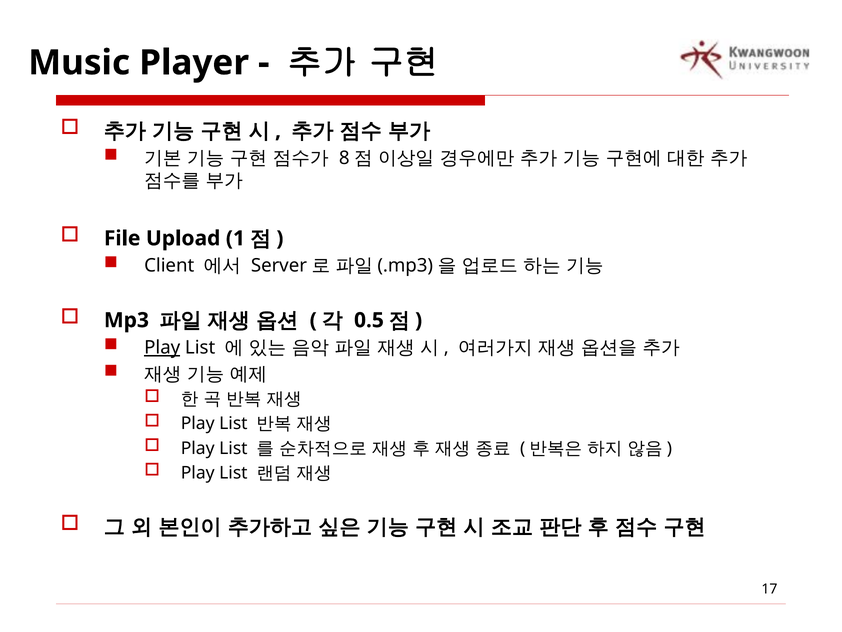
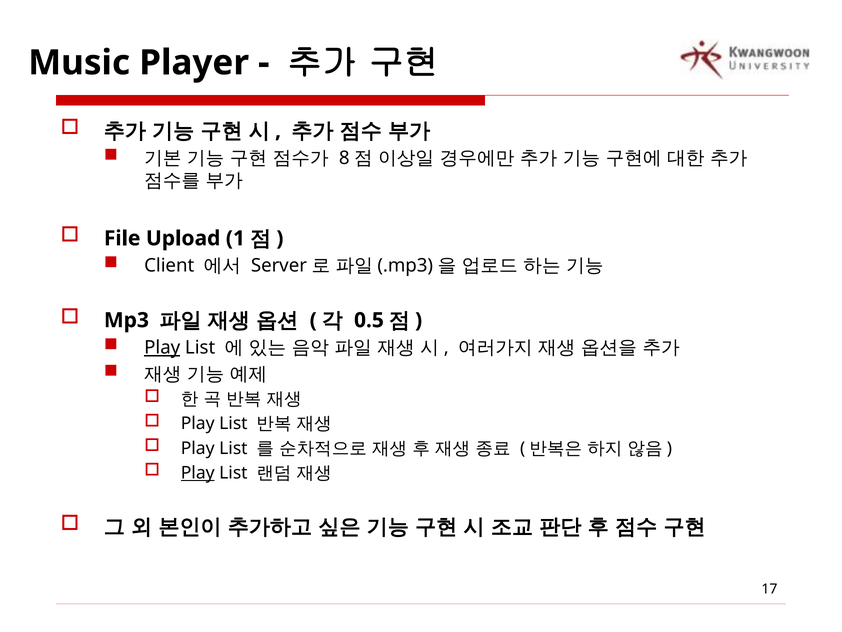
Play underline: none -> present (198, 472)
